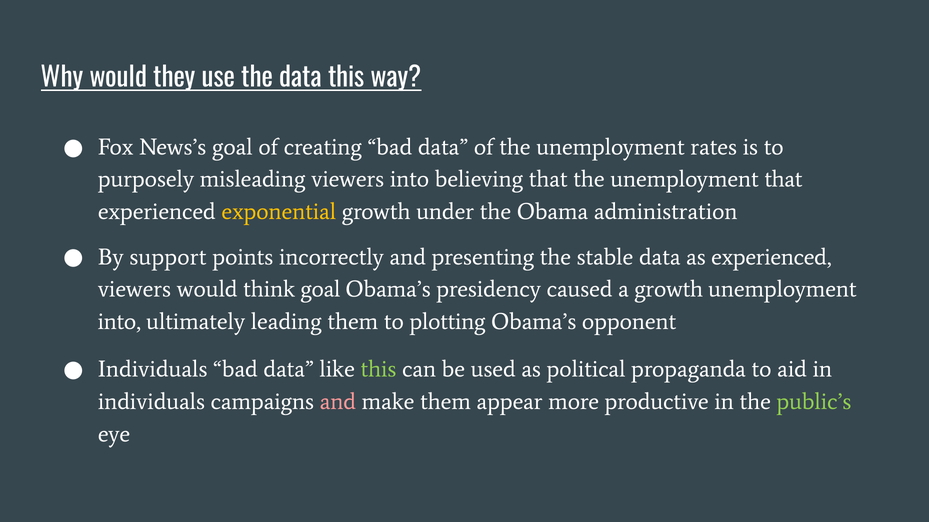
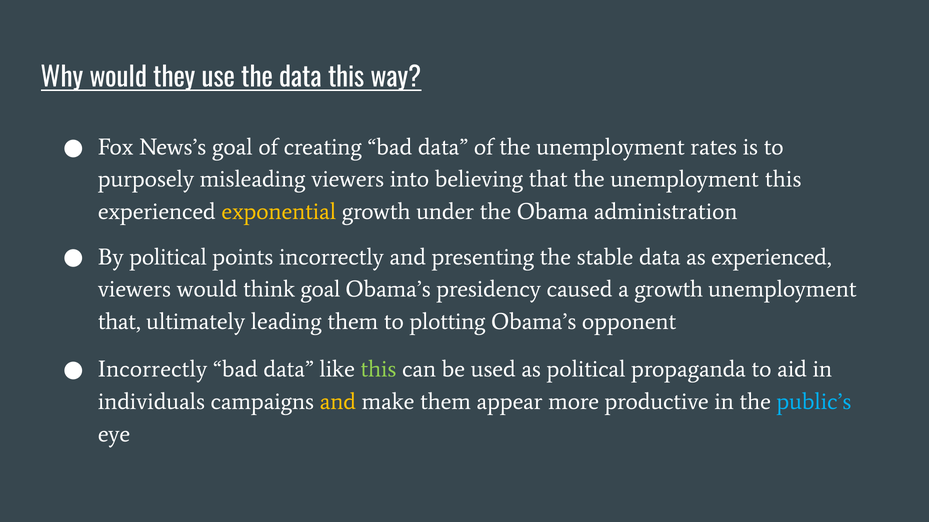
unemployment that: that -> this (783, 179)
By support: support -> political (168, 257)
into: into -> that (119, 322)
Individuals: Individuals -> Incorrectly (153, 370)
and colour: pink -> yellow (338, 402)
public’s colour: light green -> light blue (814, 402)
